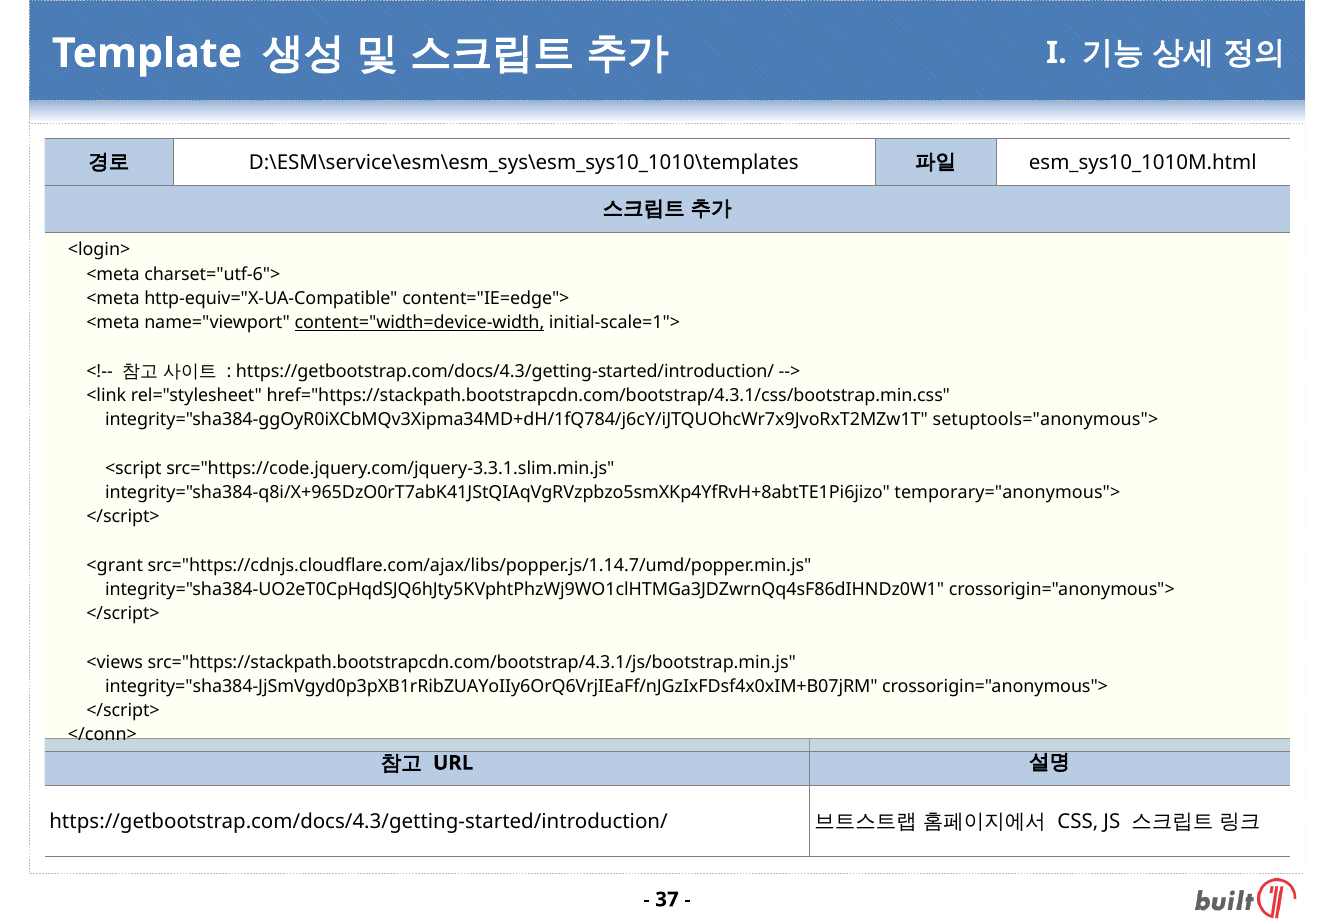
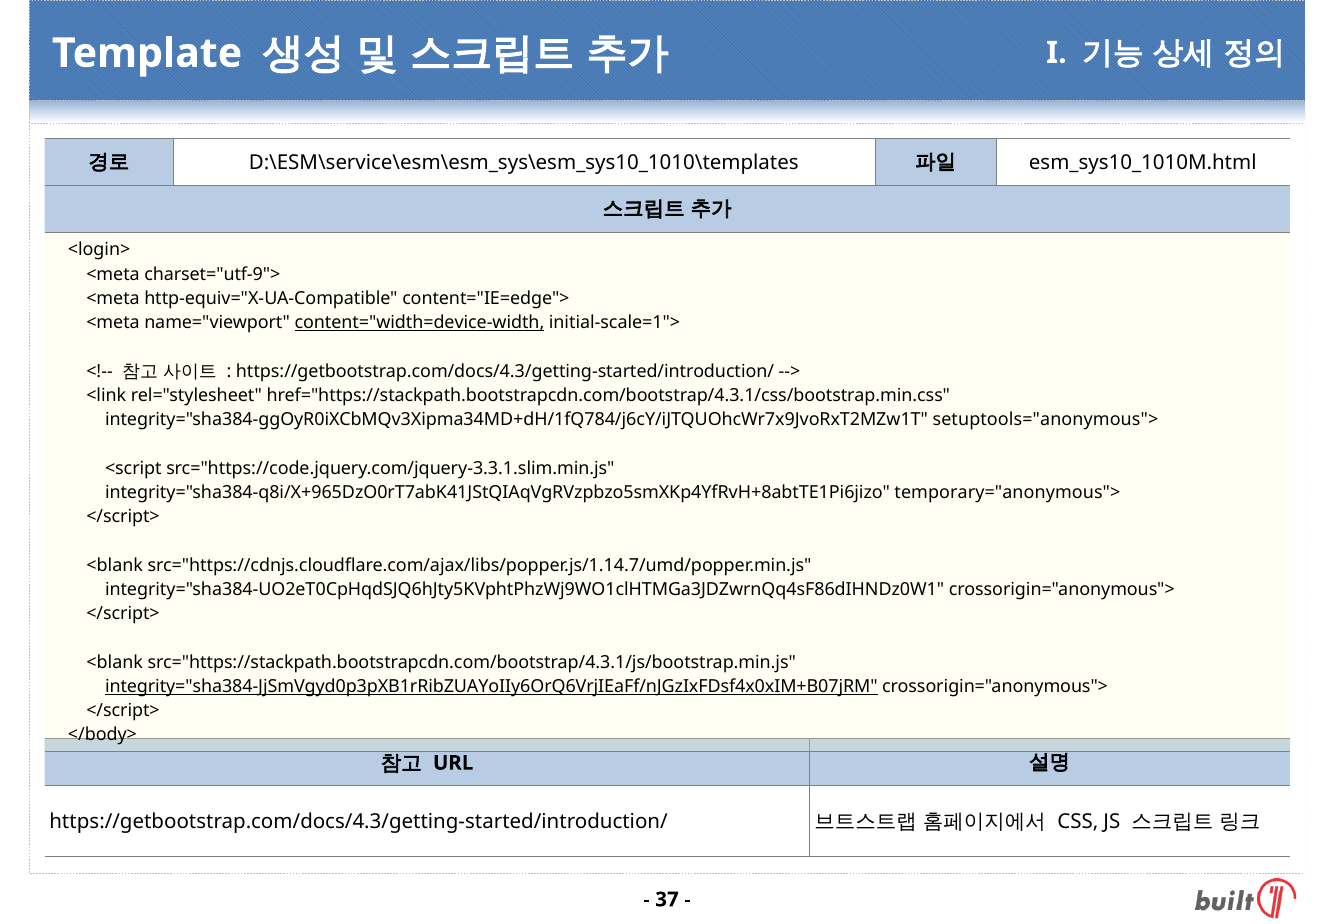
charset="utf-6">: charset="utf-6"> -> charset="utf-9"> (212, 274)
<grant: <grant -> <blank (115, 565)
<views: <views -> <blank (115, 662)
integrity="sha384-JjSmVgyd0p3pXB1rRibZUAYoIIy6OrQ6VrjIEaFf/nJGzIxFDsf4x0xIM+B07jRM underline: none -> present (491, 686)
</conn>: </conn> -> </body> (102, 735)
